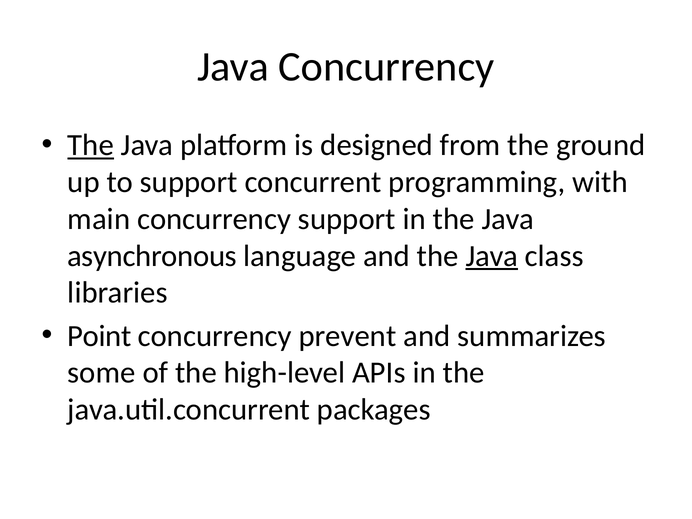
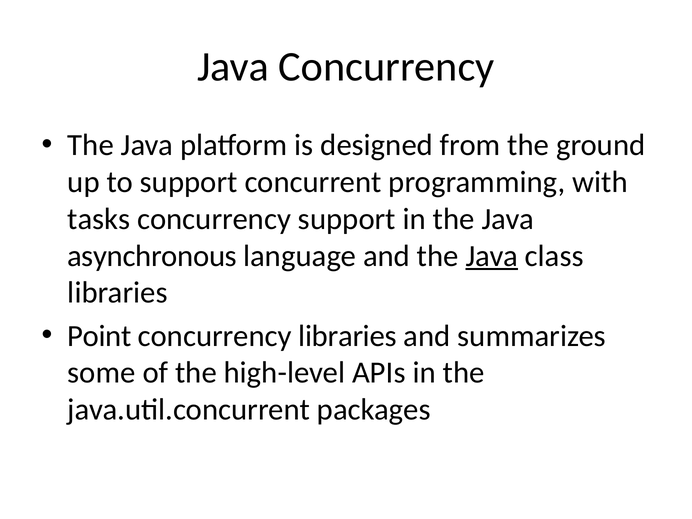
The underline: present -> none (91, 145)
main: main -> tasks (99, 219)
concurrency prevent: prevent -> libraries (348, 336)
